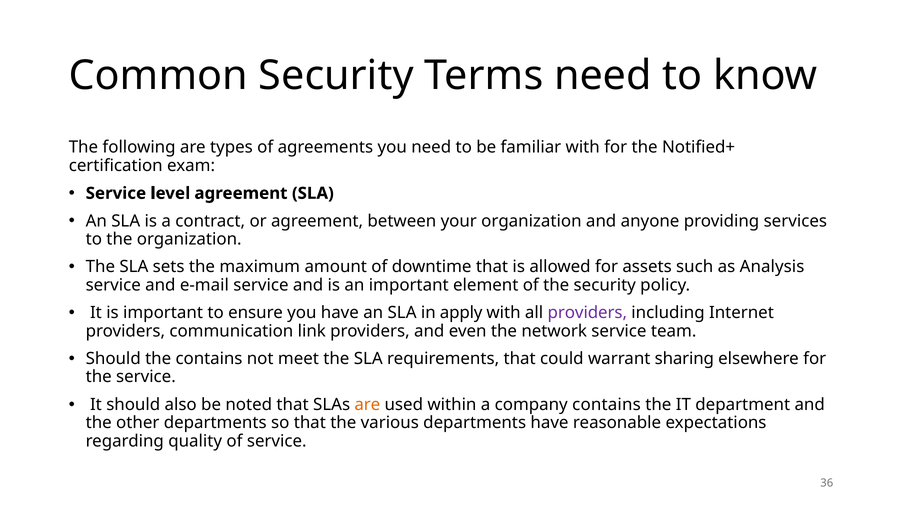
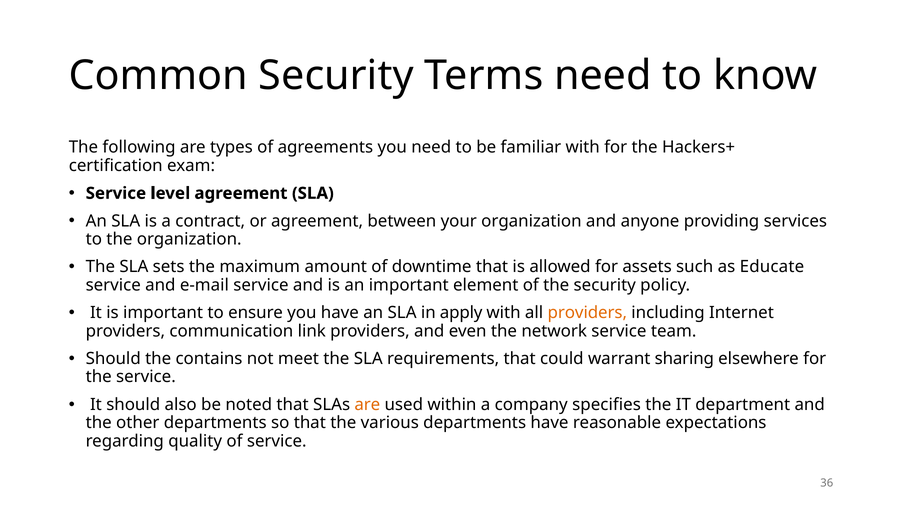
Notified+: Notified+ -> Hackers+ (699, 147)
Analysis: Analysis -> Educate (772, 267)
providers colour: purple -> orange (587, 313)
company contains: contains -> specifies (607, 405)
